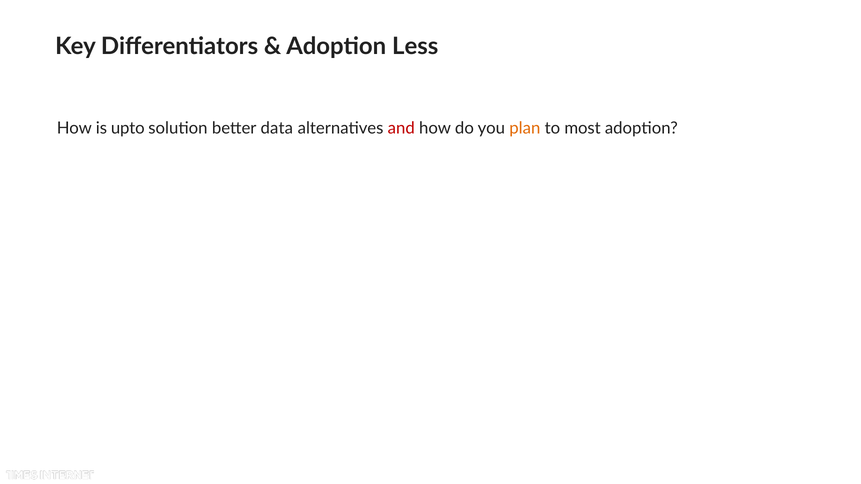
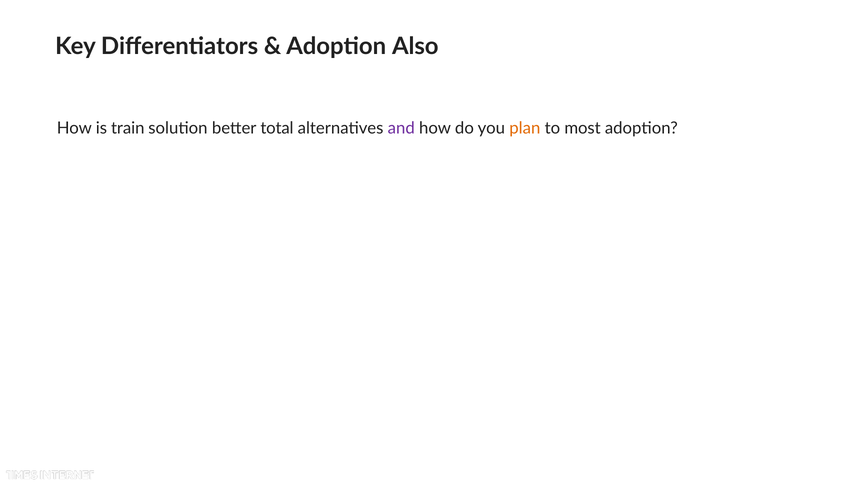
Less: Less -> Also (415, 46)
upto: upto -> train (128, 128)
data: data -> total (277, 128)
and colour: red -> purple (401, 128)
